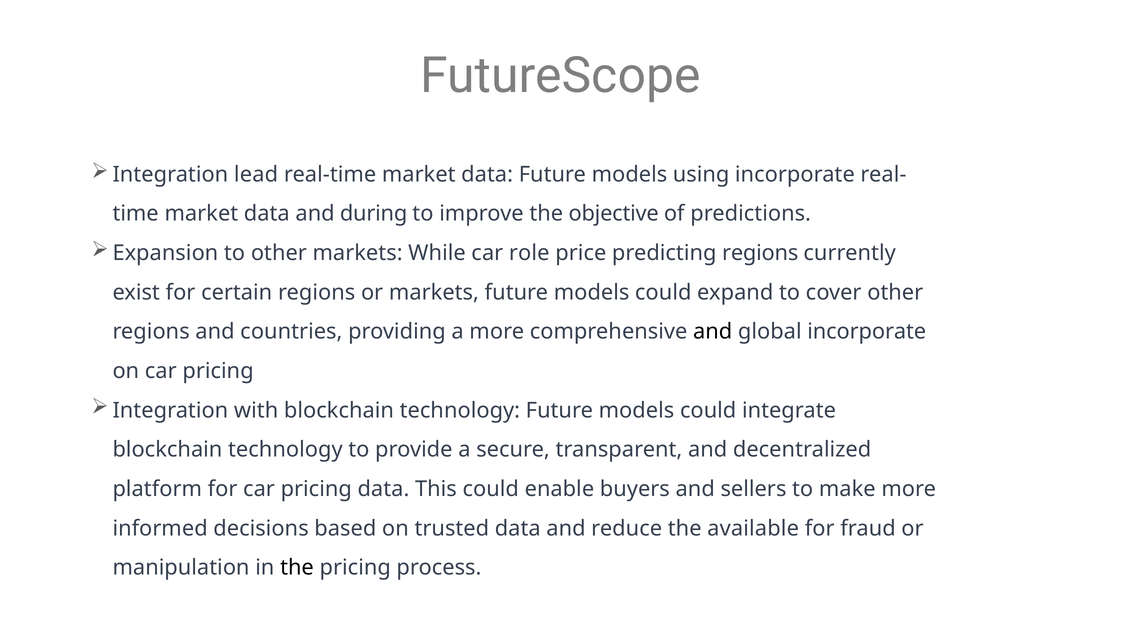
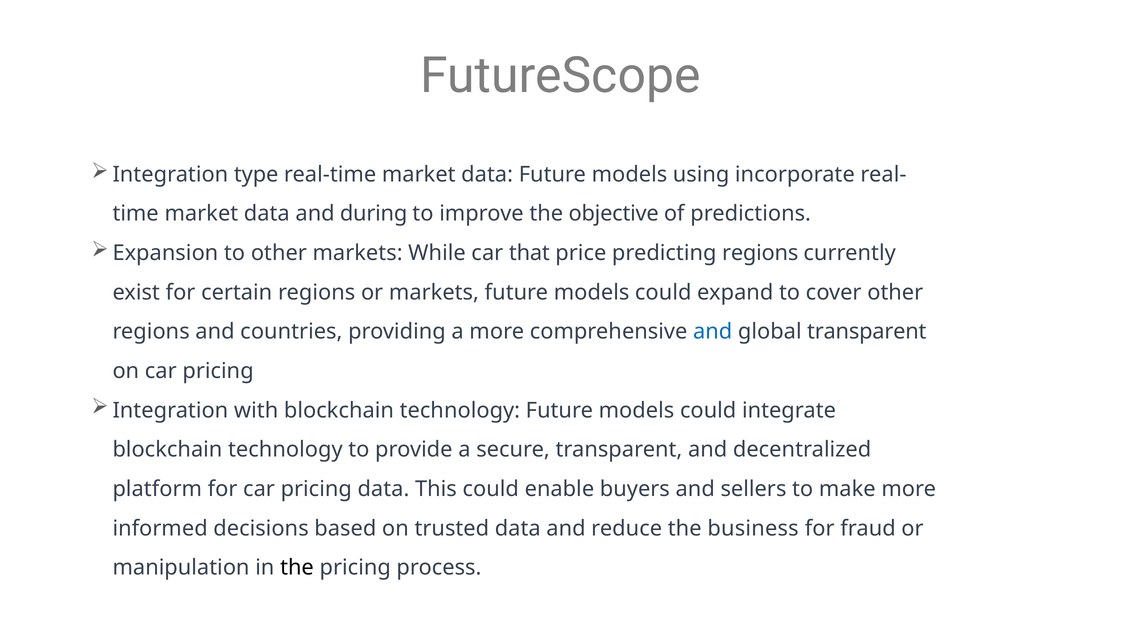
lead: lead -> type (256, 174)
role: role -> that (529, 253)
and colour: black -> blue (713, 332)
global incorporate: incorporate -> transparent (867, 332)
available: available -> business (753, 528)
